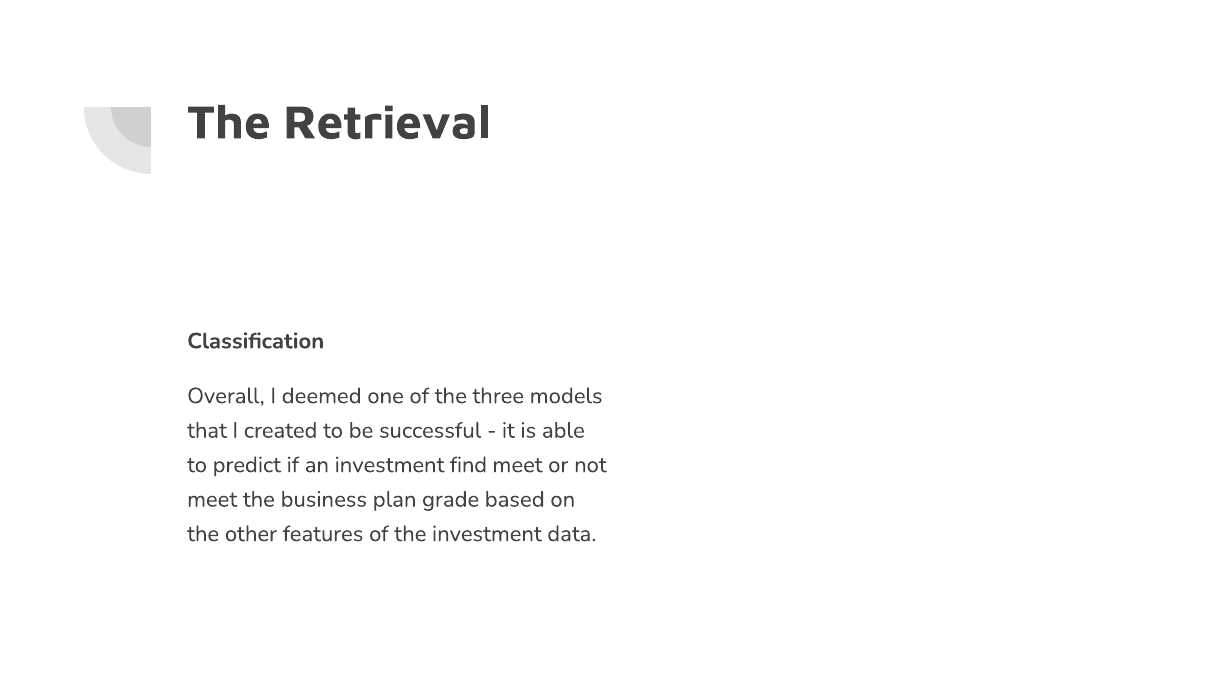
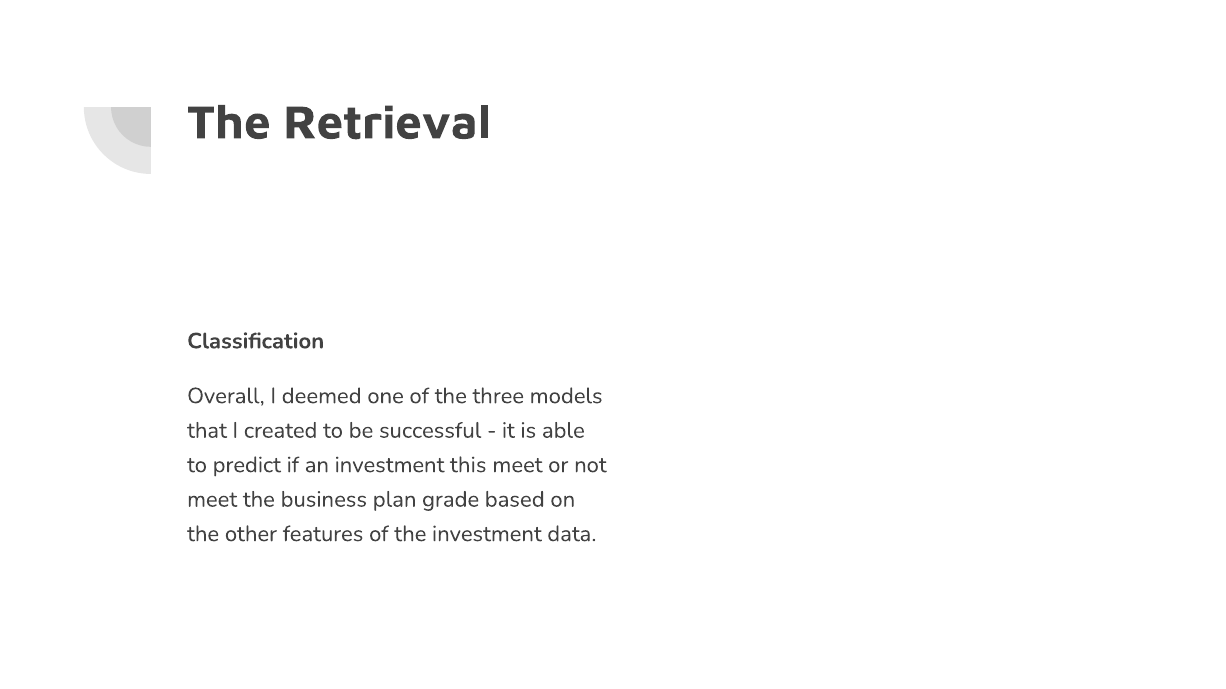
find: find -> this (468, 465)
